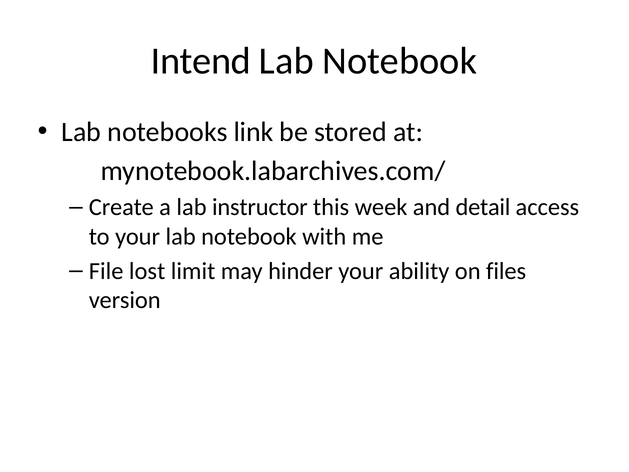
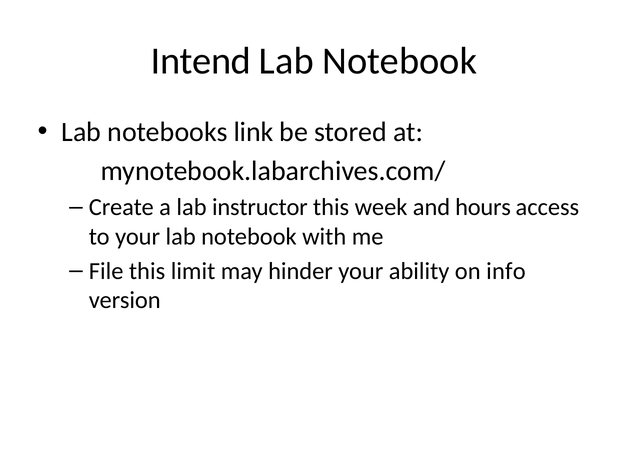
detail: detail -> hours (483, 207)
File lost: lost -> this (147, 271)
files: files -> info (506, 271)
